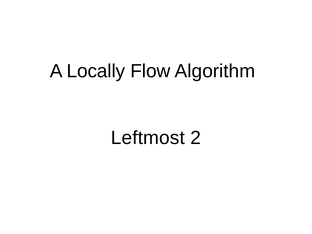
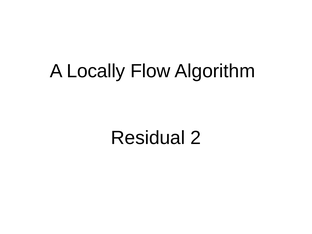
Leftmost: Leftmost -> Residual (148, 138)
